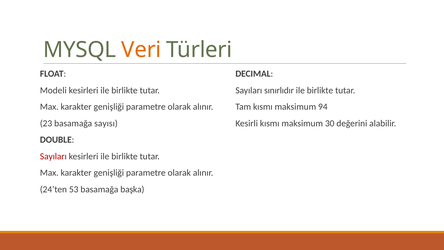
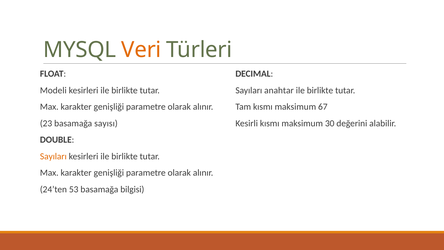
sınırlıdır: sınırlıdır -> anahtar (279, 90)
94: 94 -> 67 (323, 107)
Sayıları colour: red -> orange (53, 156)
başka: başka -> bilgisi (132, 189)
